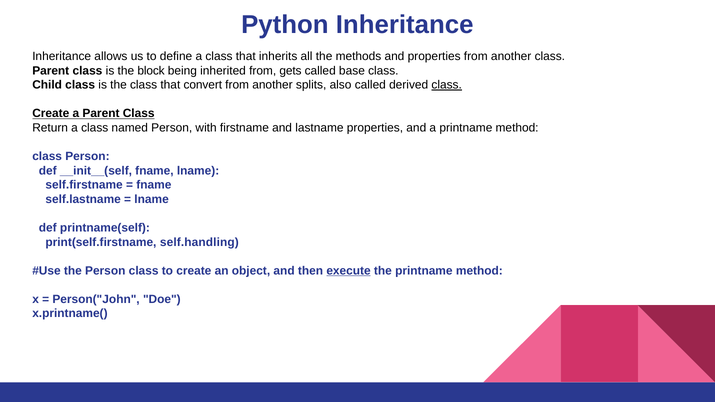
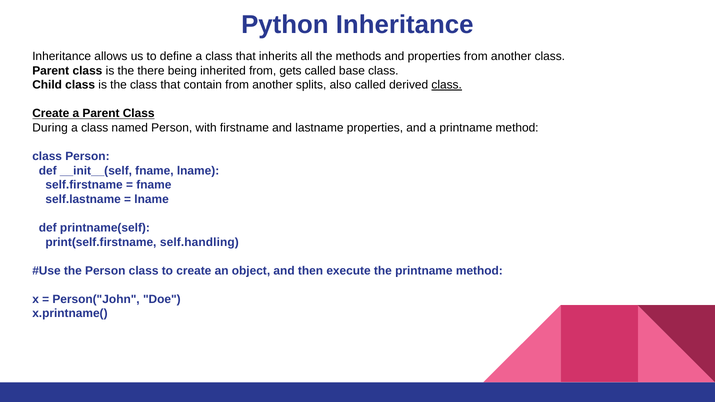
block: block -> there (151, 71)
convert: convert -> contain (203, 85)
Return: Return -> During (50, 128)
execute underline: present -> none (349, 271)
